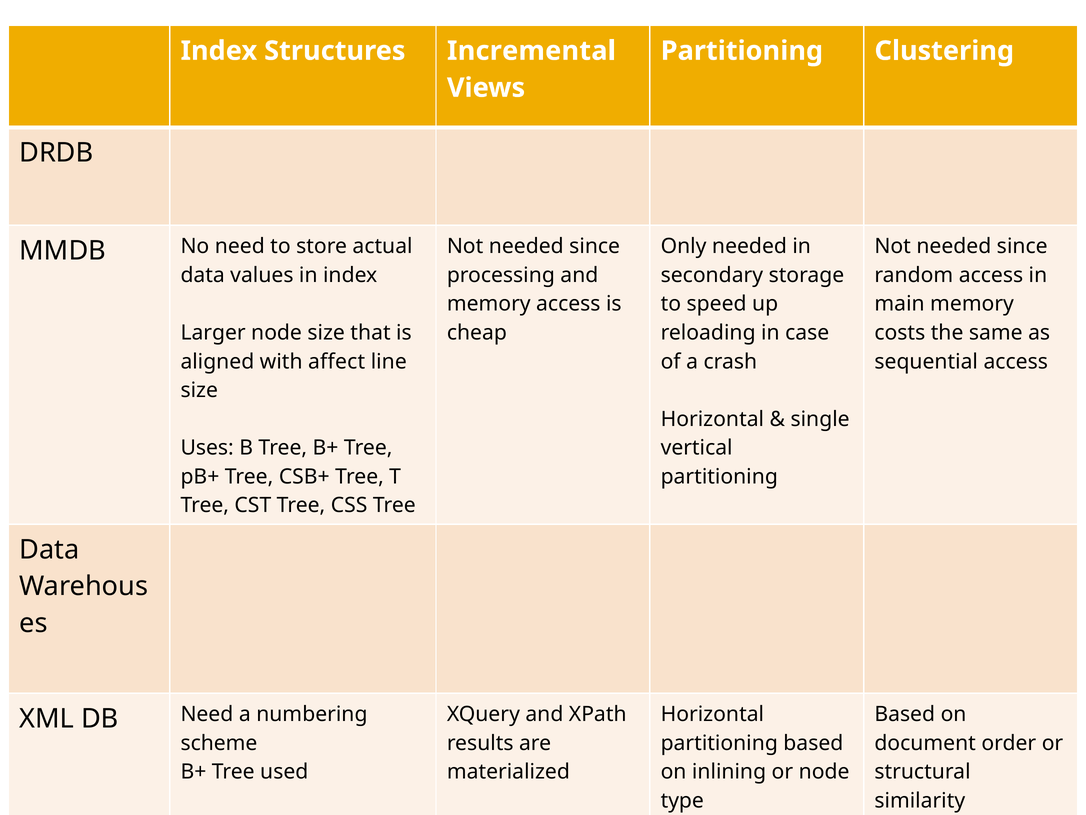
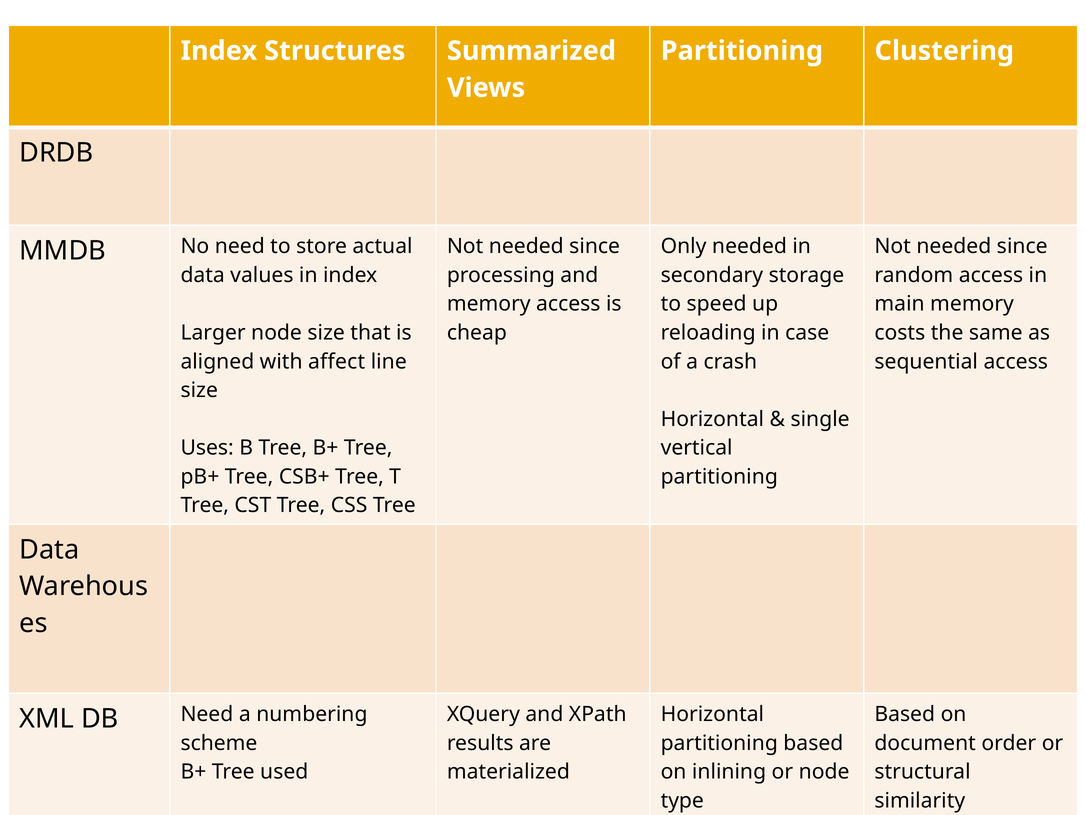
Incremental: Incremental -> Summarized (531, 51)
